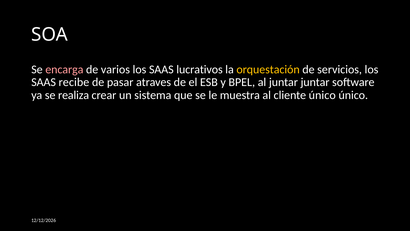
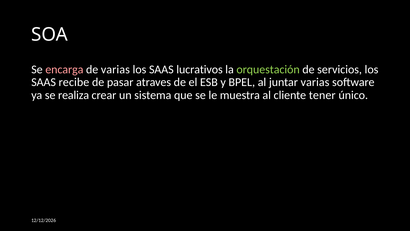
de varios: varios -> varias (115, 69)
orquestación colour: yellow -> light green (268, 69)
juntar juntar: juntar -> varias (315, 82)
cliente único: único -> tener (322, 95)
